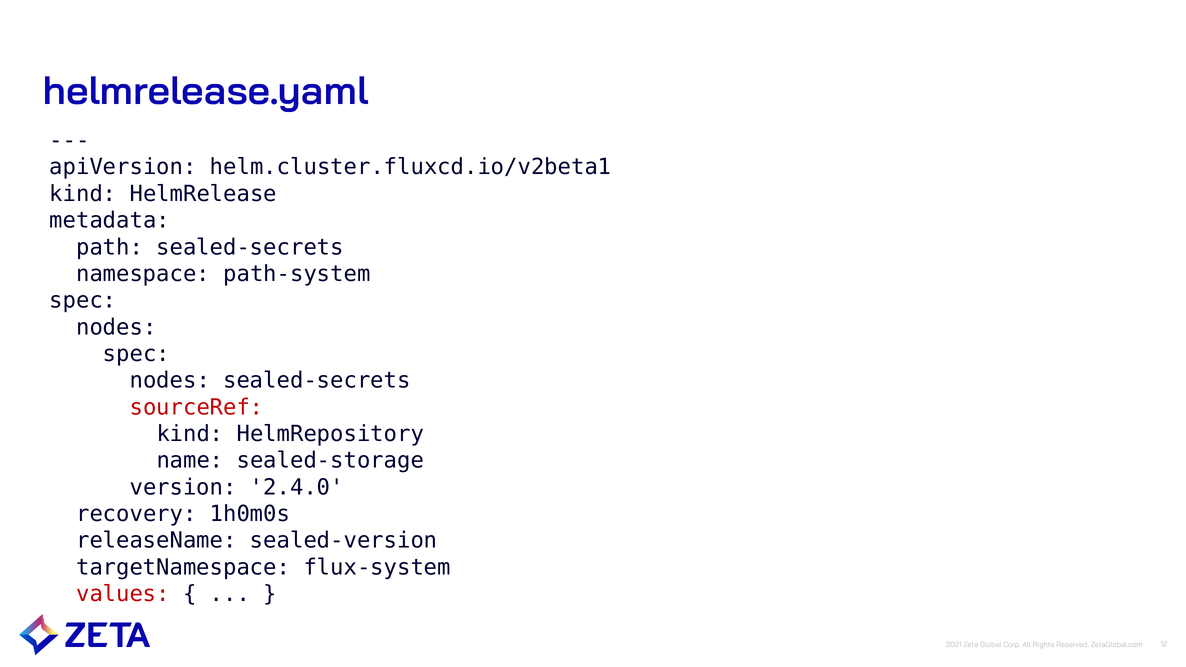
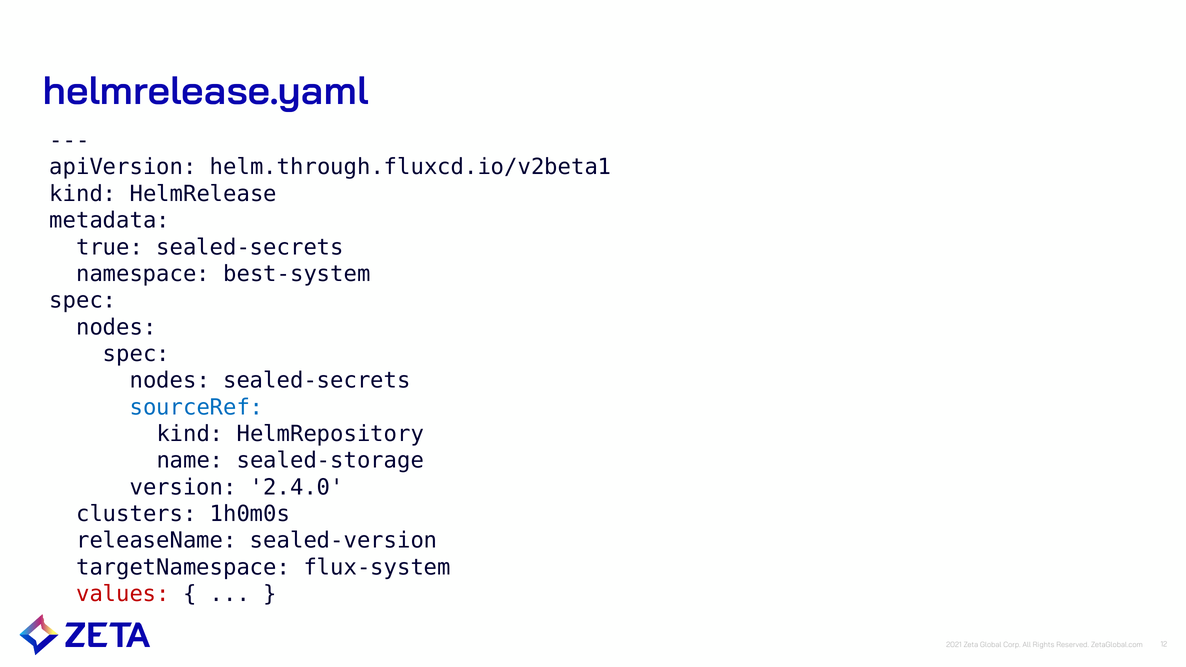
helm.cluster.fluxcd.io/v2beta1: helm.cluster.fluxcd.io/v2beta1 -> helm.through.fluxcd.io/v2beta1 (411, 167)
path: path -> true (110, 247)
path-system: path-system -> best-system (297, 274)
sourceRef colour: red -> blue (197, 407)
recovery: recovery -> clusters (136, 514)
